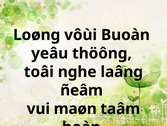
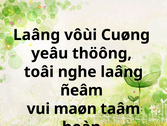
Loøng: Loøng -> Laâng (37, 35)
Buoàn: Buoàn -> Cuøng (125, 35)
